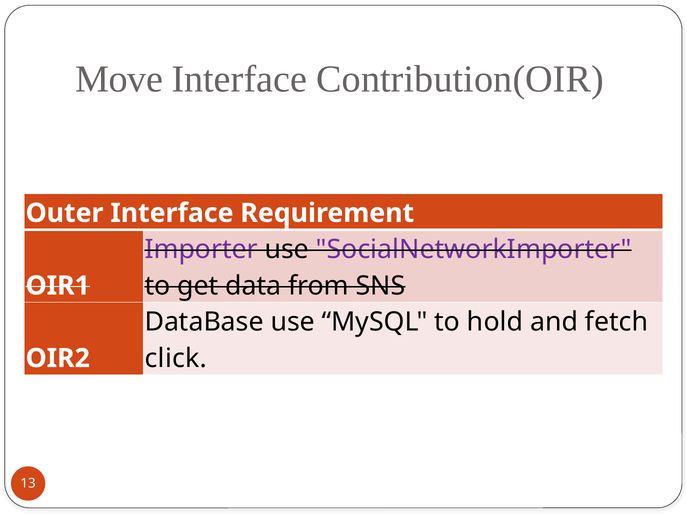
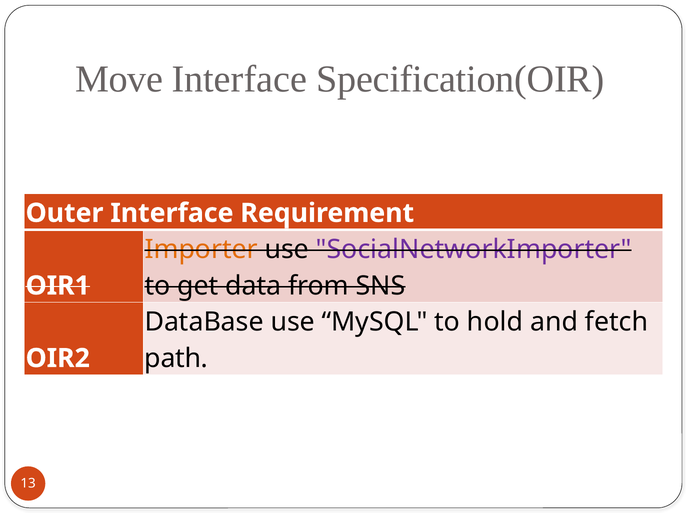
Contribution(OIR: Contribution(OIR -> Specification(OIR (460, 79)
Importer colour: purple -> orange (201, 250)
click: click -> path (176, 358)
